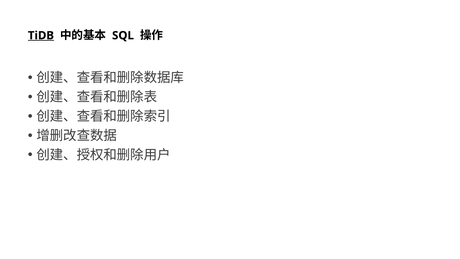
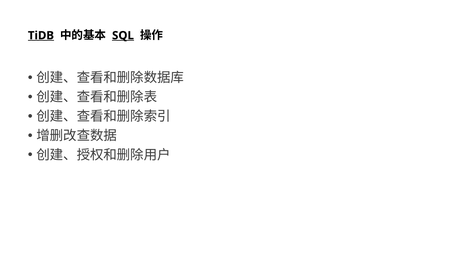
SQL underline: none -> present (123, 35)
